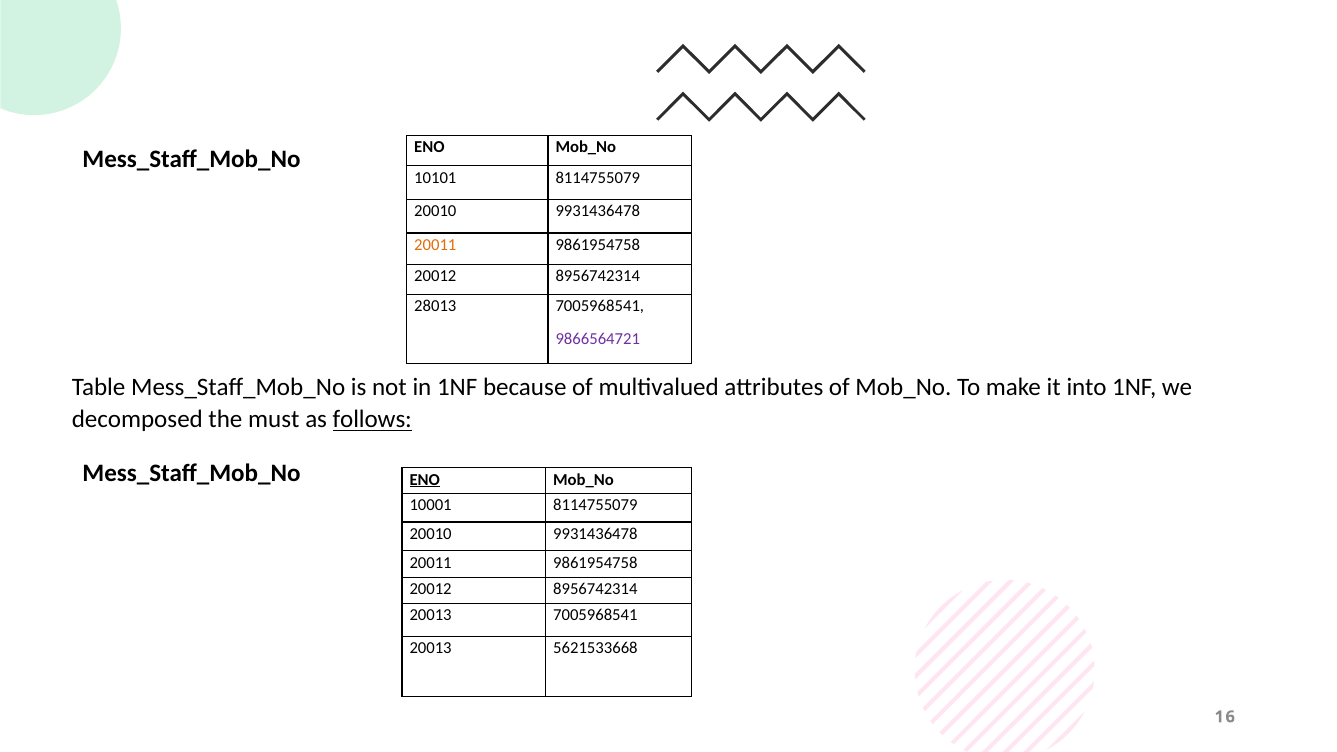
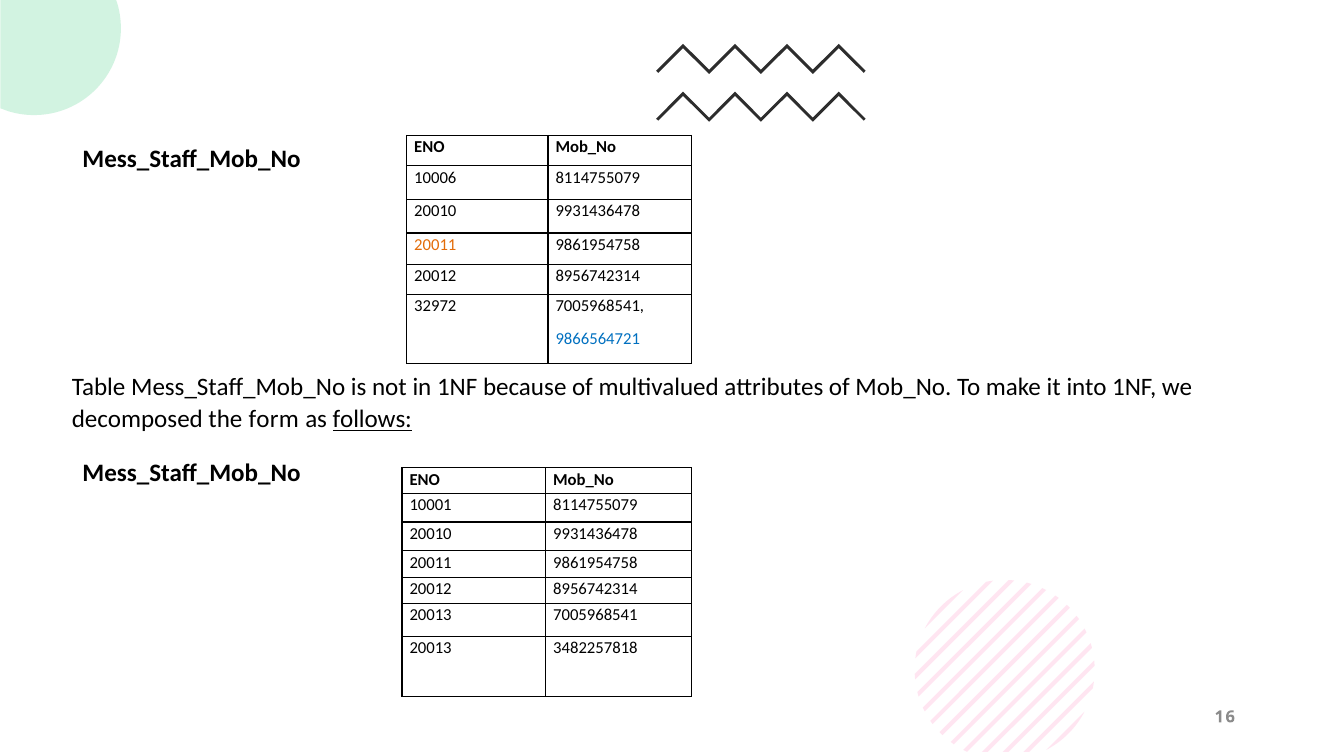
10101: 10101 -> 10006 (435, 178)
28013: 28013 -> 32972 (435, 306)
9866564721 colour: purple -> blue (598, 339)
must: must -> form (274, 420)
ENO underline: present -> none (425, 480)
5621533668: 5621533668 -> 3482257818 (595, 648)
